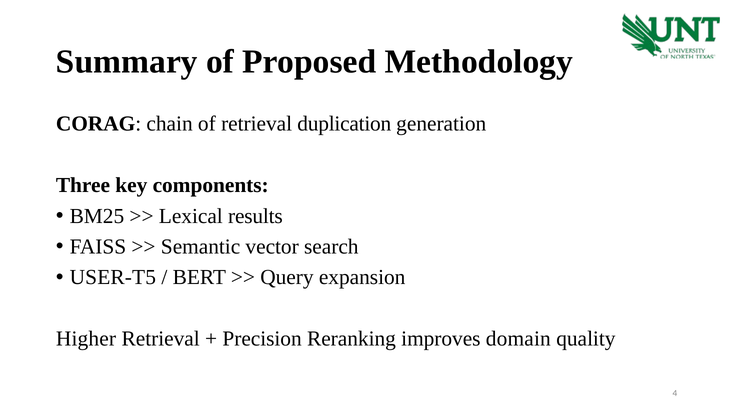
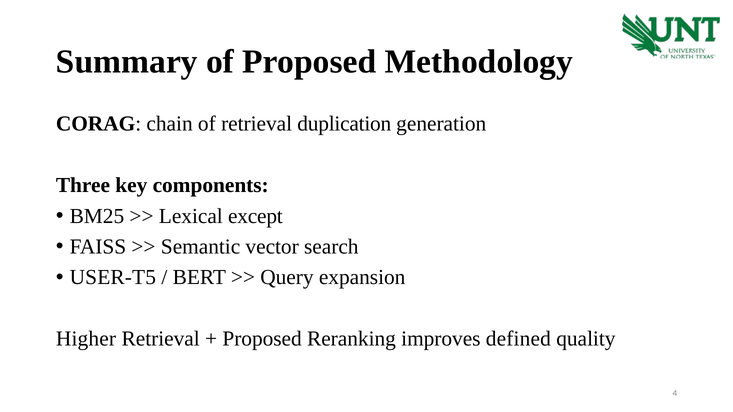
results: results -> except (255, 216)
Precision: Precision -> Proposed (262, 339)
domain: domain -> defined (518, 339)
